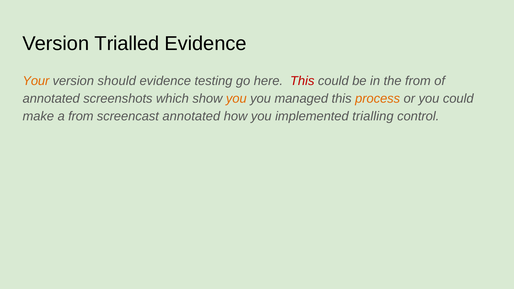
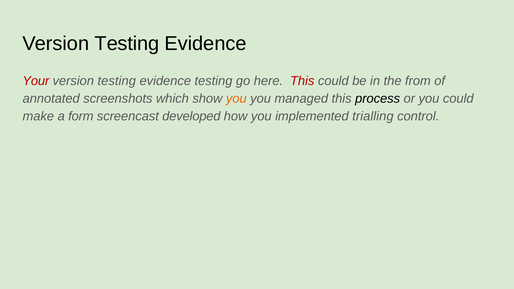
Trialled: Trialled -> Testing (127, 44)
Your colour: orange -> red (36, 81)
should: should -> testing (117, 81)
process colour: orange -> black (378, 99)
a from: from -> form (81, 116)
screencast annotated: annotated -> developed (191, 116)
